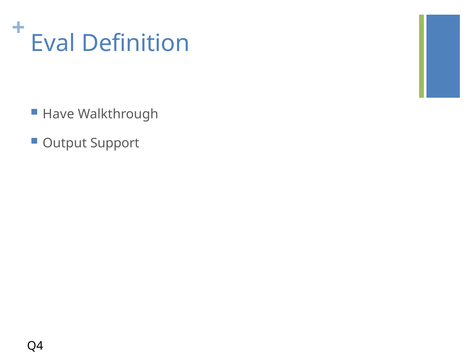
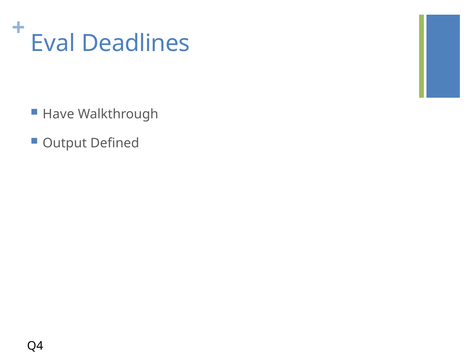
Definition: Definition -> Deadlines (136, 43)
Support: Support -> Defined (115, 143)
